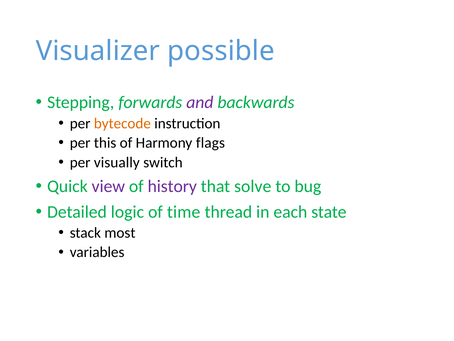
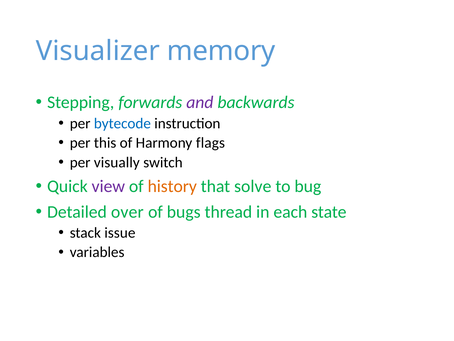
possible: possible -> memory (221, 51)
bytecode colour: orange -> blue (122, 123)
history colour: purple -> orange (172, 186)
logic: logic -> over (127, 212)
time: time -> bugs (184, 212)
most: most -> issue (120, 232)
